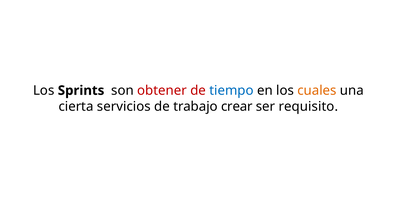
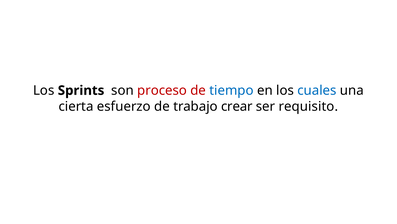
obtener: obtener -> proceso (162, 90)
cuales colour: orange -> blue (317, 90)
servicios: servicios -> esfuerzo (124, 106)
